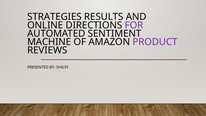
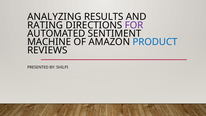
STRATEGIES: STRATEGIES -> ANALYZING (54, 17)
ONLINE: ONLINE -> RATING (45, 25)
PRODUCT colour: purple -> blue (155, 42)
